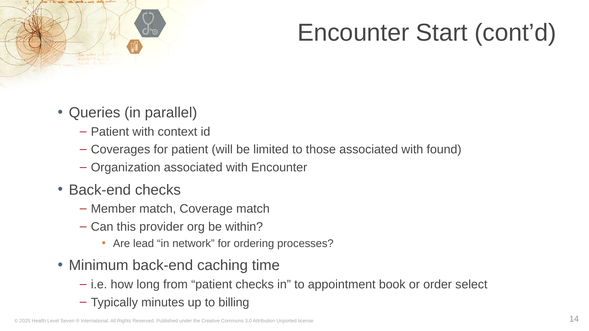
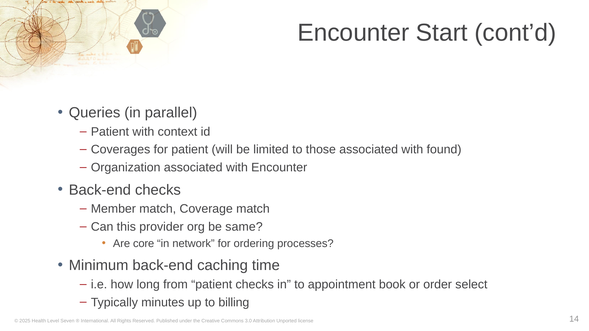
within: within -> same (244, 227)
lead: lead -> core (144, 244)
